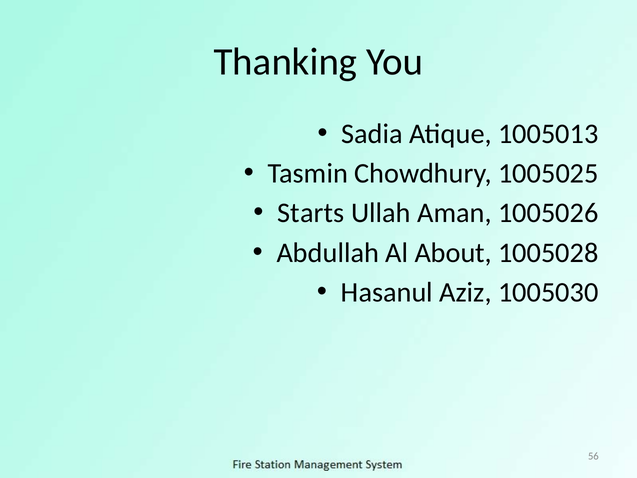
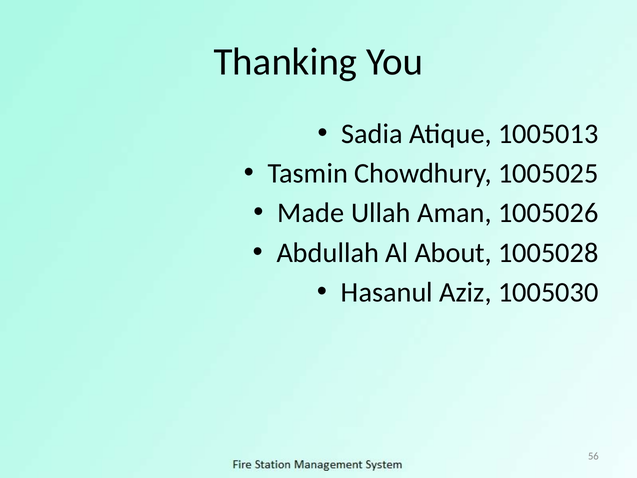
Starts: Starts -> Made (311, 213)
